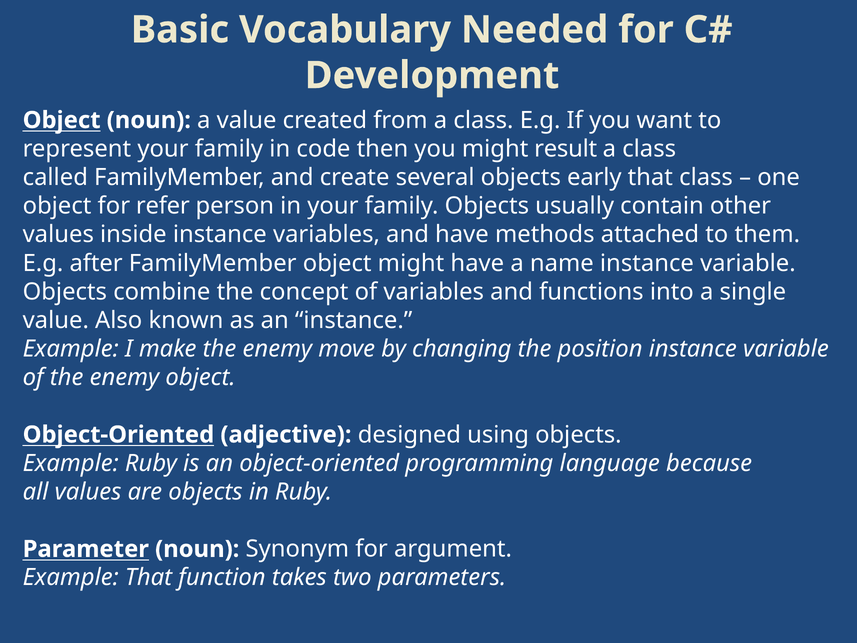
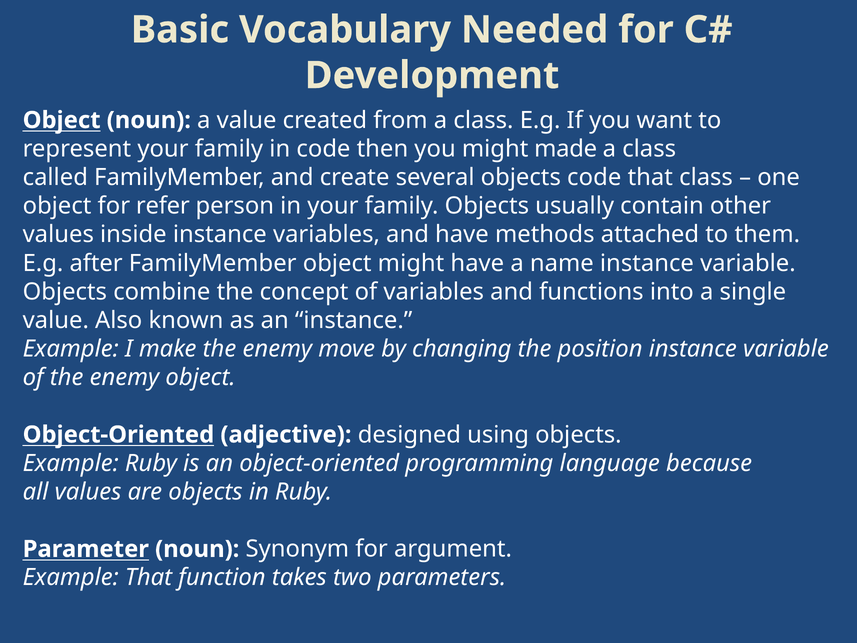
result: result -> made (566, 149)
objects early: early -> code (594, 177)
